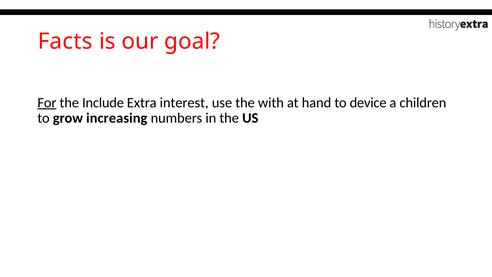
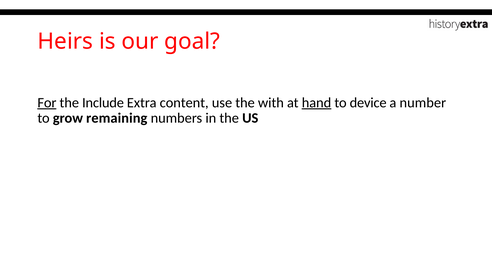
Facts: Facts -> Heirs (65, 41)
interest: interest -> content (184, 103)
hand underline: none -> present (316, 103)
children: children -> number (423, 103)
increasing: increasing -> remaining (117, 118)
